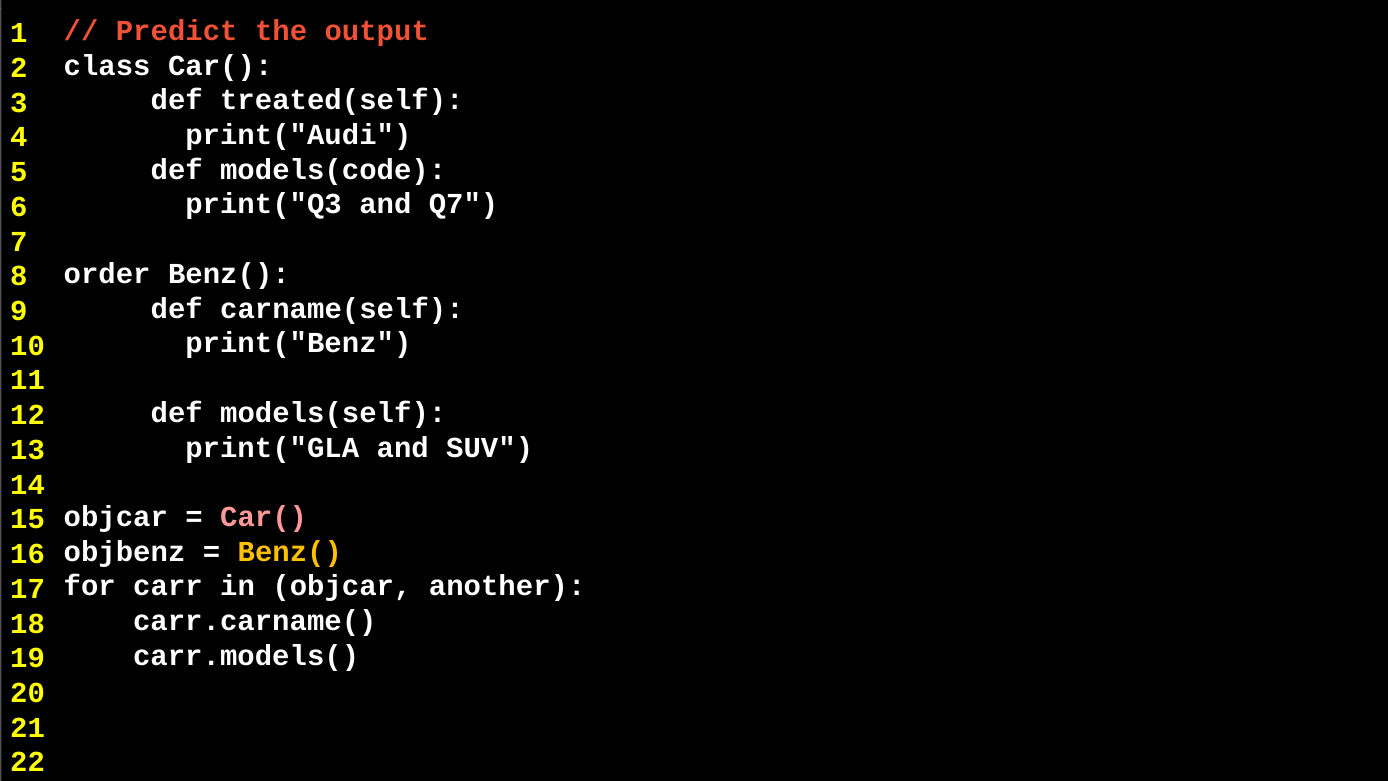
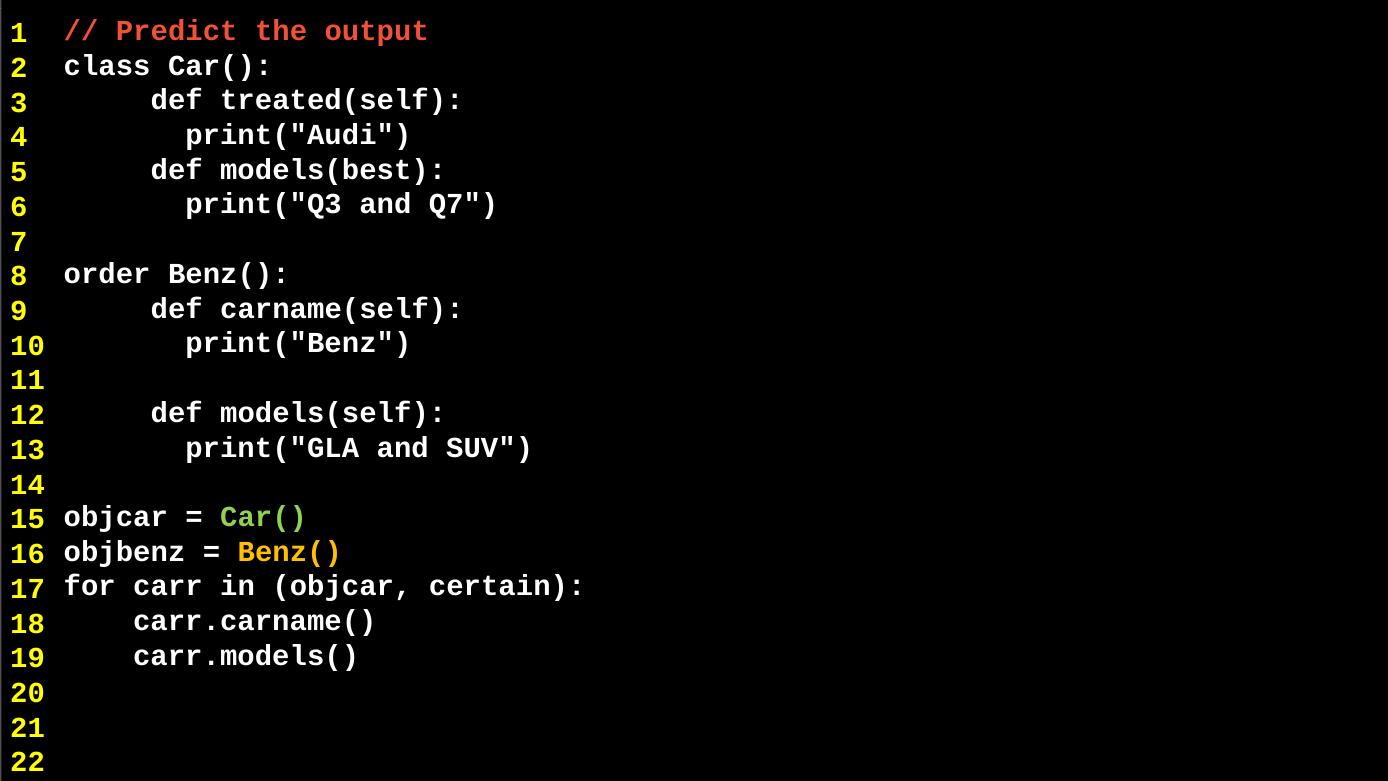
models(code: models(code -> models(best (333, 170)
Car( colour: pink -> light green (264, 517)
another: another -> certain (507, 586)
